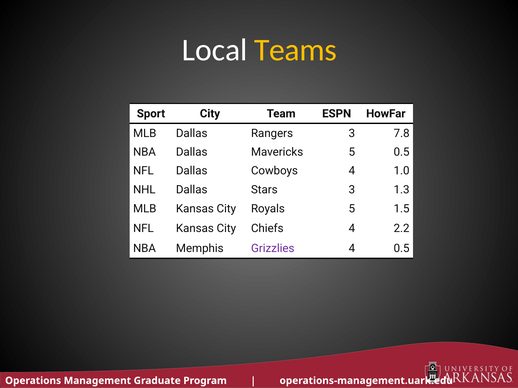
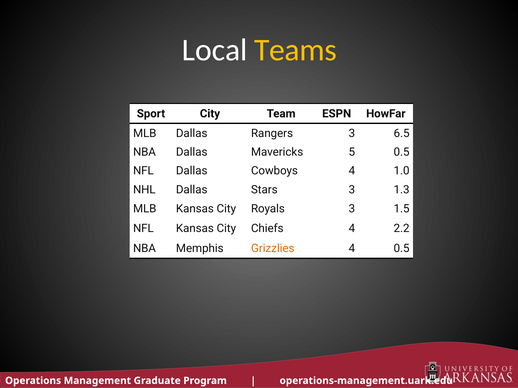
7.8: 7.8 -> 6.5 (402, 133)
Royals 5: 5 -> 3 (352, 209)
Grizzlies colour: purple -> orange (273, 249)
